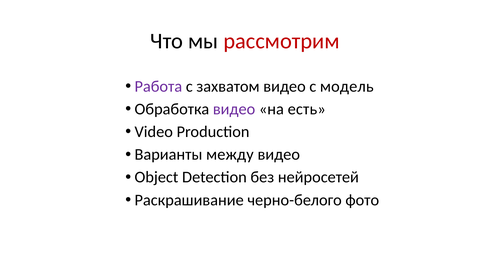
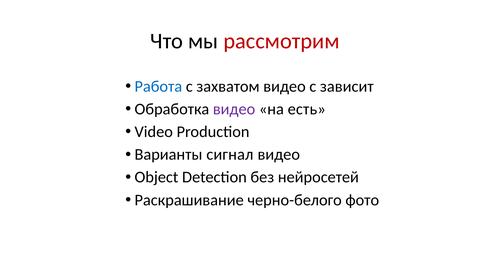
Работа colour: purple -> blue (158, 87)
модель: модель -> зависит (347, 87)
между: между -> сигнал (230, 155)
